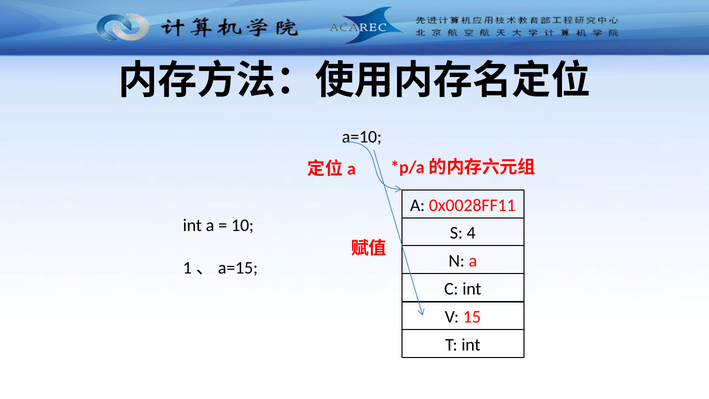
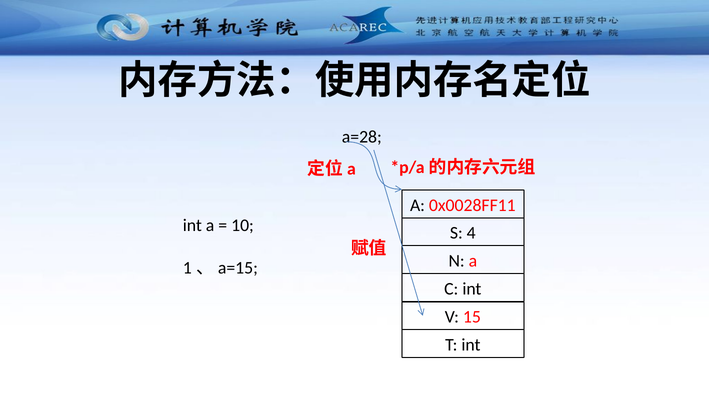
a=10: a=10 -> a=28 (362, 137)
